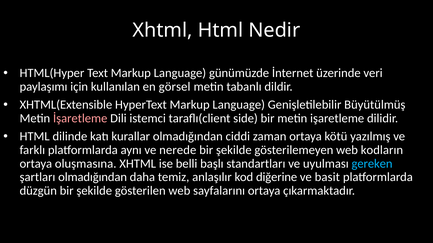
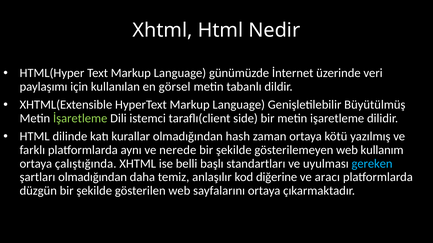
İşaretleme colour: pink -> light green (80, 119)
ciddi: ciddi -> hash (238, 137)
kodların: kodların -> kullanım (382, 150)
oluşmasına: oluşmasına -> çalıştığında (86, 164)
basit: basit -> aracı (327, 178)
